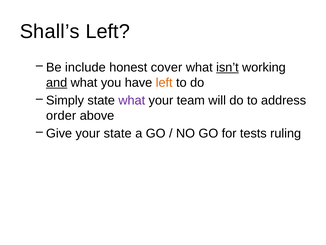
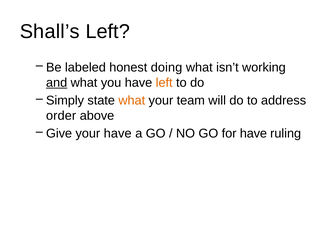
include: include -> labeled (85, 67)
cover: cover -> doing (167, 67)
isn’t underline: present -> none (227, 67)
what colour: purple -> orange (132, 100)
your state: state -> have (118, 133)
for tests: tests -> have (253, 133)
